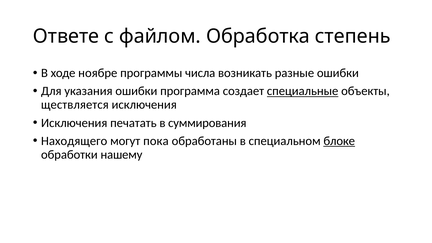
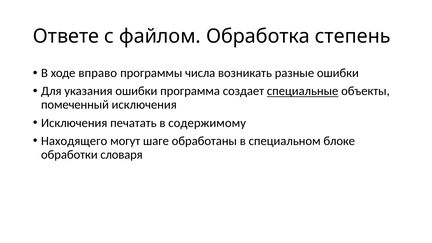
ноябре: ноябре -> вправо (98, 73)
ществляется: ществляется -> помеченный (75, 105)
суммирования: суммирования -> содержимому (207, 123)
пока: пока -> шаге (156, 141)
блоке underline: present -> none (339, 141)
нашему: нашему -> словаря (121, 155)
